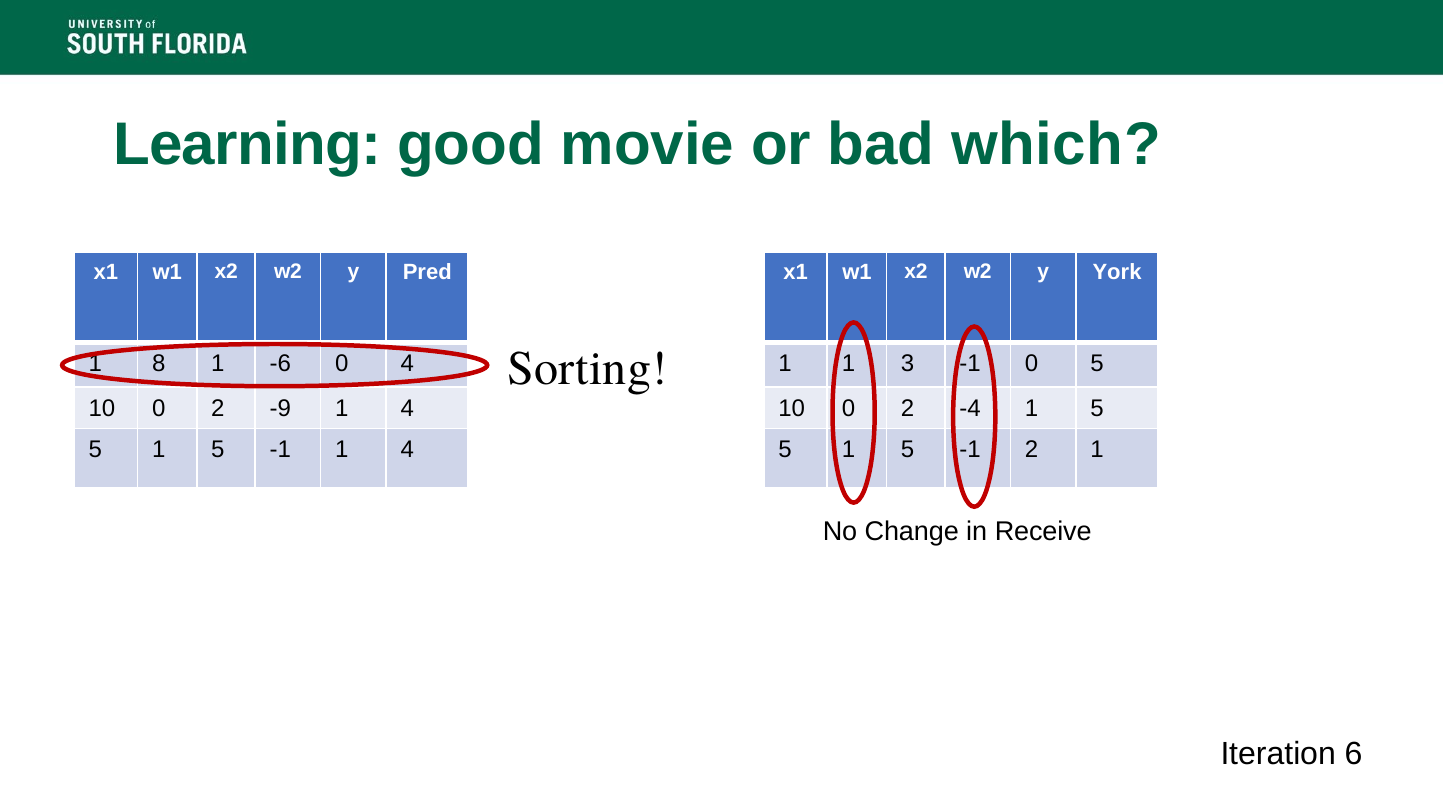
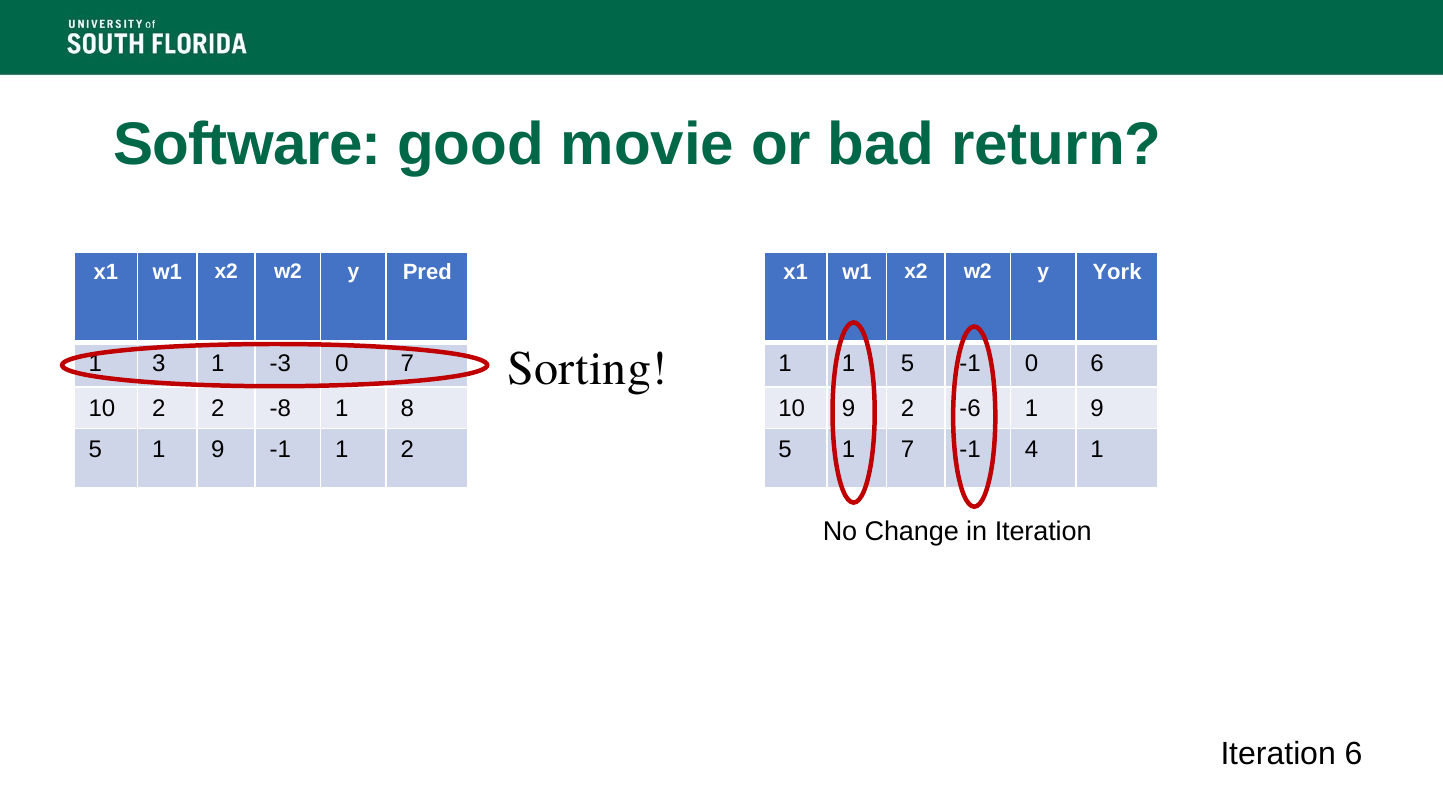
Learning: Learning -> Software (247, 145)
which: which -> return (1056, 145)
8: 8 -> 3 (159, 364)
-6: -6 -> -3 (280, 364)
0 4: 4 -> 7 (407, 364)
1 3: 3 -> 5 (908, 364)
0 5: 5 -> 6 (1097, 364)
0: 0 -> 2 (159, 408)
-9: -9 -> -8 (280, 408)
4: 4 -> 8 (407, 408)
0: 0 -> 9 (848, 408)
-4: -4 -> -6 (970, 408)
5: 5 -> 9 (1097, 408)
5: 5 -> 9 (218, 449)
-1 1 4: 4 -> 2 (407, 449)
5: 5 -> 7 (908, 449)
-1 2: 2 -> 4 (1031, 449)
in Receive: Receive -> Iteration (1043, 532)
